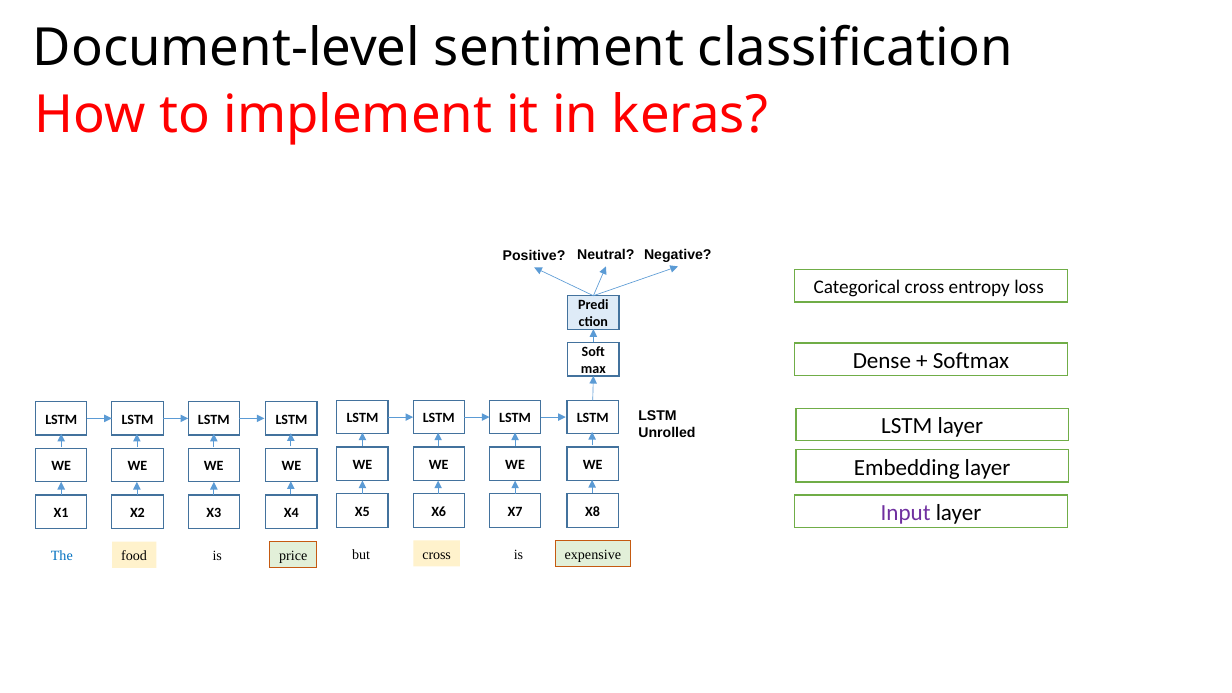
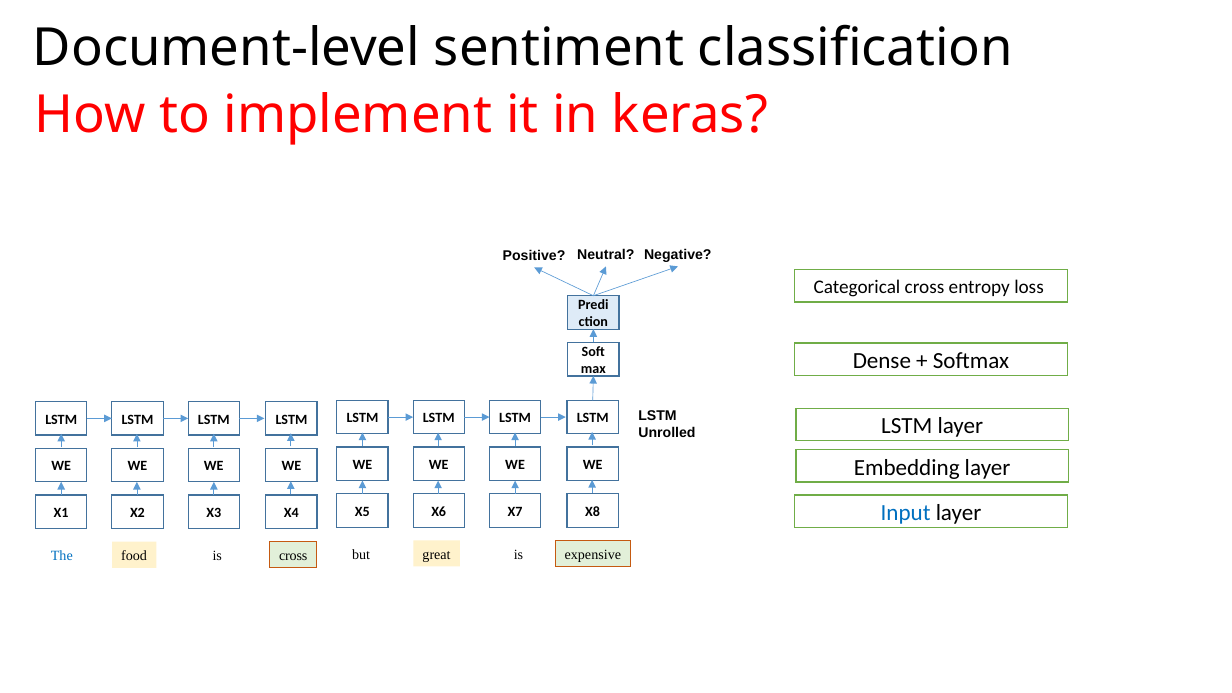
Input colour: purple -> blue (906, 513)
but cross: cross -> great (437, 554)
is price: price -> cross (293, 556)
